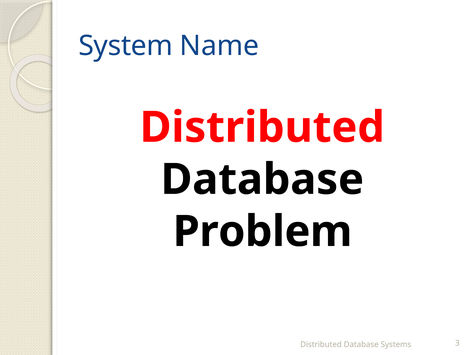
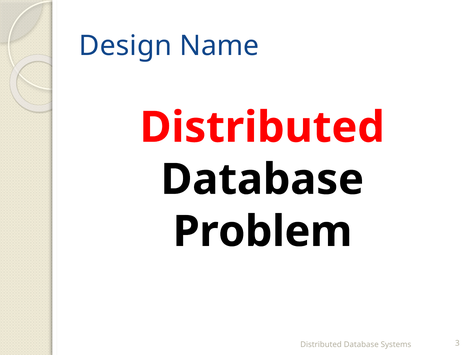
System: System -> Design (125, 46)
